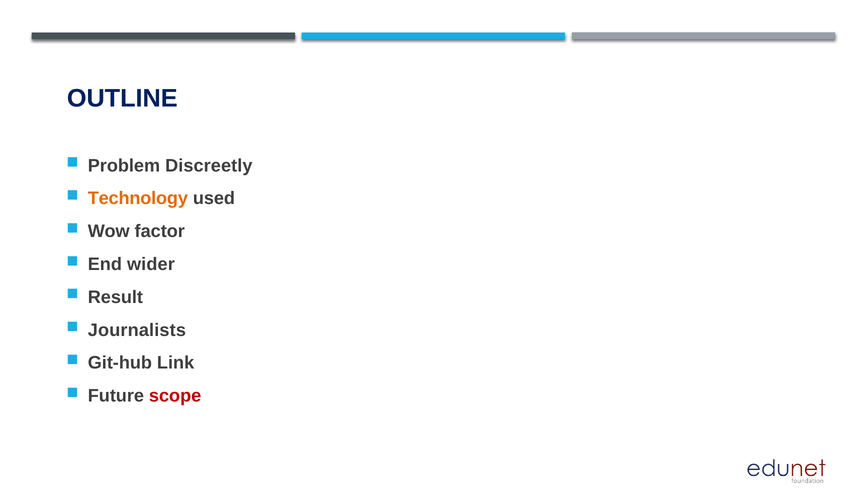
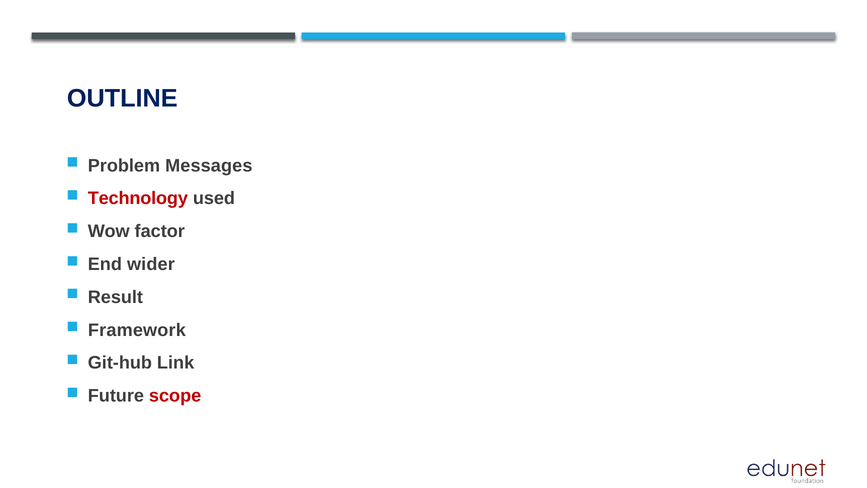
Discreetly: Discreetly -> Messages (209, 166)
Technology colour: orange -> red (138, 198)
Journalists: Journalists -> Framework (137, 330)
